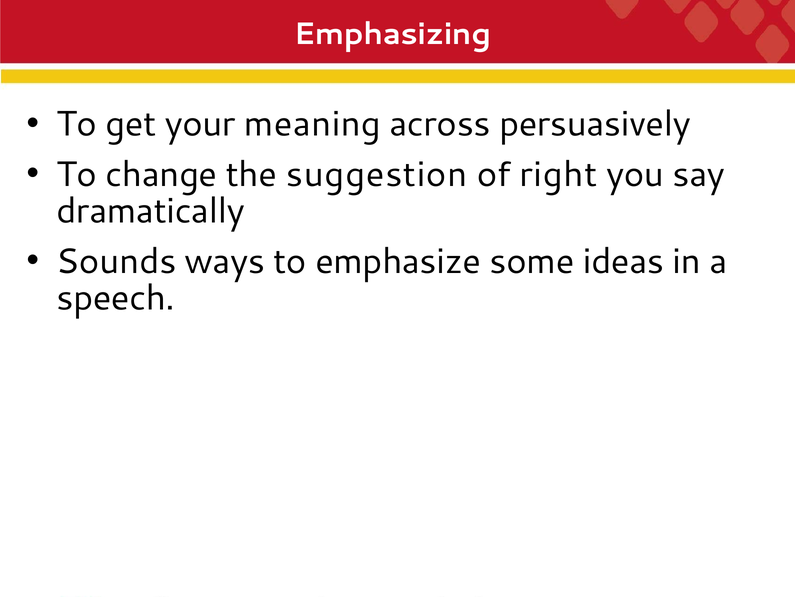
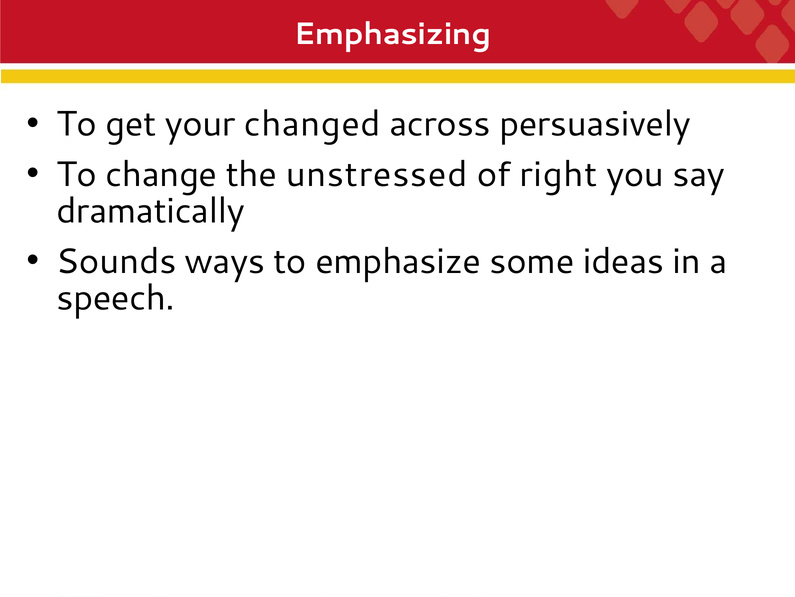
meaning: meaning -> changed (312, 124)
suggestion: suggestion -> unstressed (377, 174)
